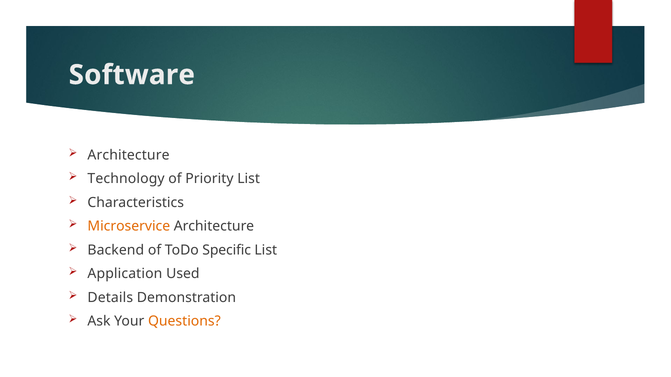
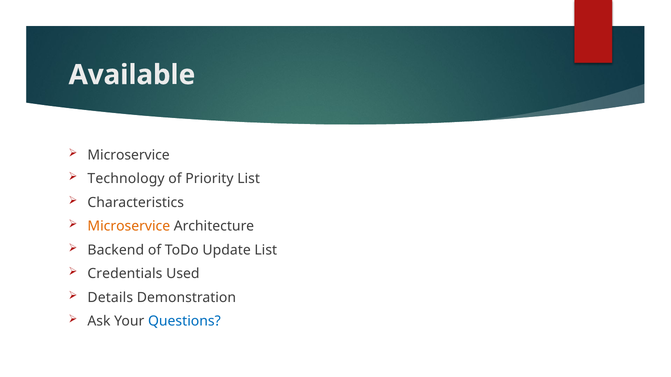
Software: Software -> Available (132, 75)
Architecture: Architecture -> Microservice (129, 155)
Specific: Specific -> Update (227, 250)
Application: Application -> Credentials (125, 274)
Questions colour: orange -> blue (184, 322)
